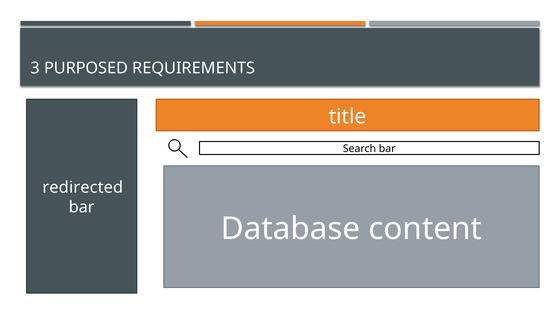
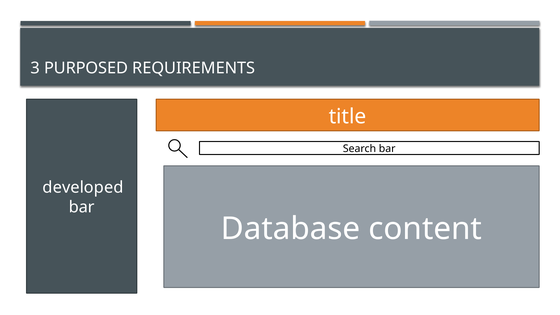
redirected: redirected -> developed (83, 187)
